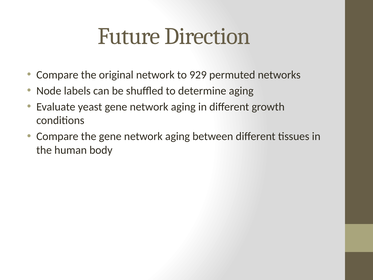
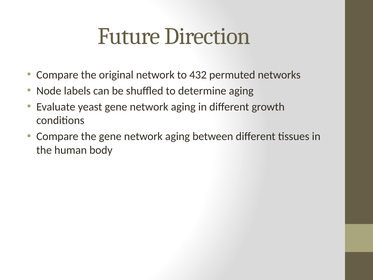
929: 929 -> 432 (198, 75)
